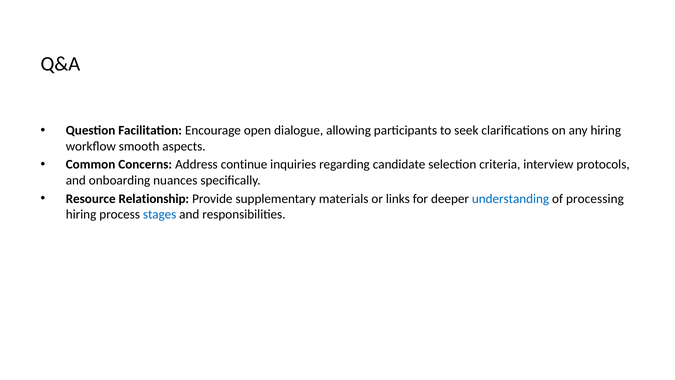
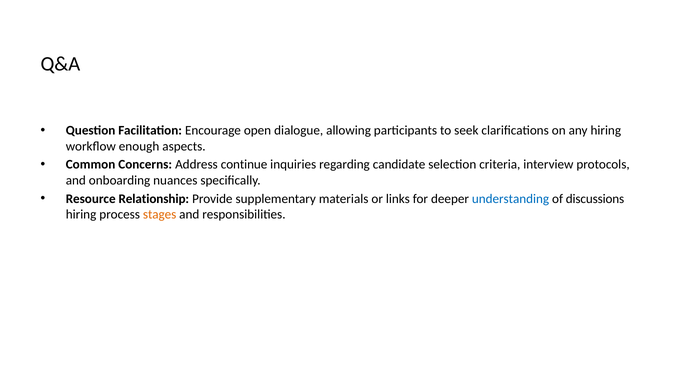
smooth: smooth -> enough (139, 146)
processing: processing -> discussions (595, 199)
stages colour: blue -> orange (160, 214)
